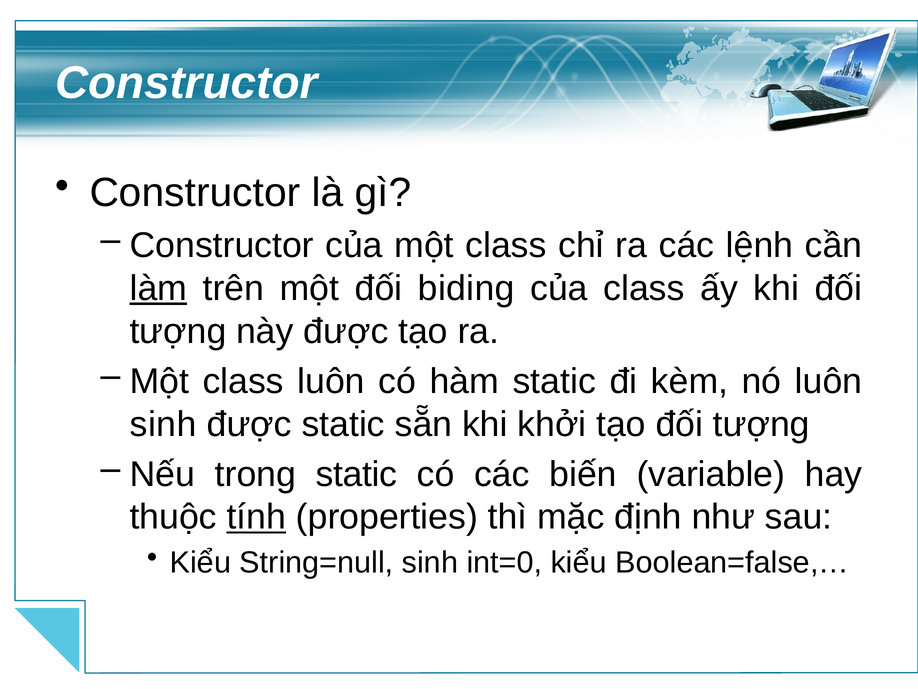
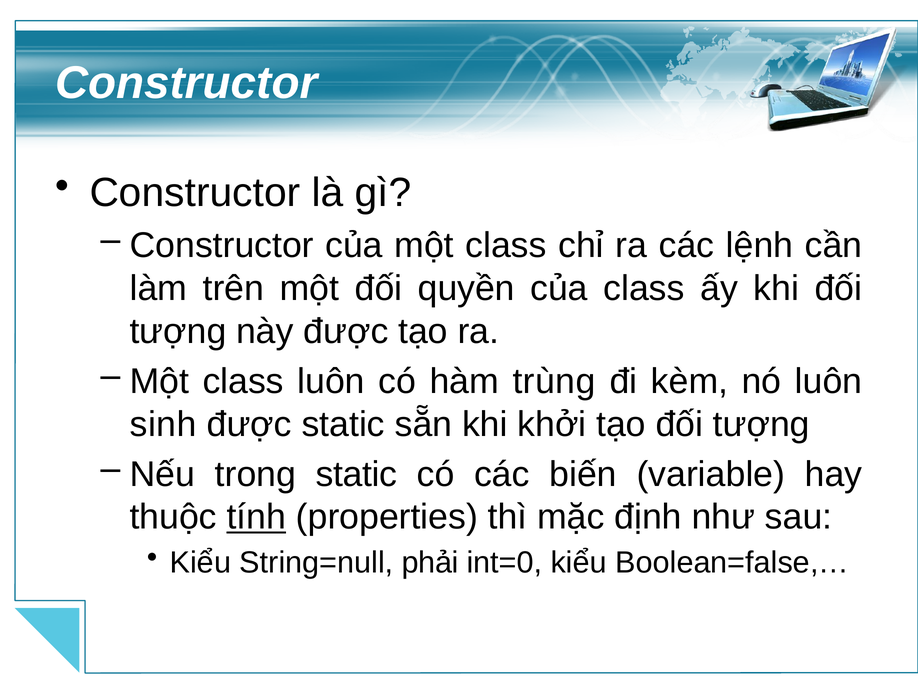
làm underline: present -> none (158, 288)
biding: biding -> quyền (466, 288)
hàm static: static -> trùng (554, 381)
String=null sinh: sinh -> phải (430, 562)
